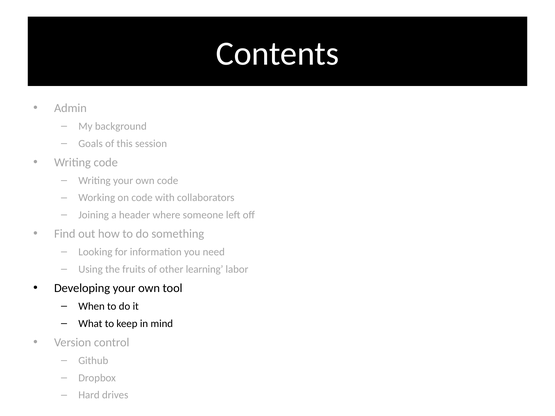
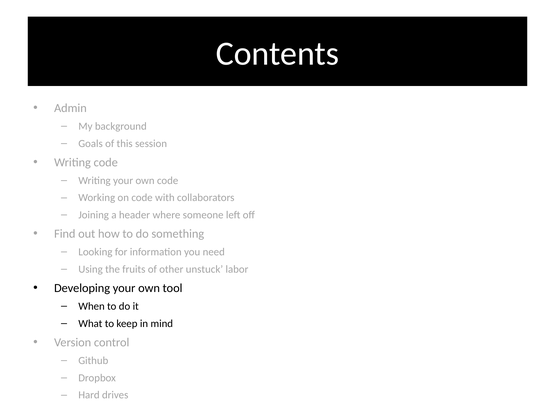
learning: learning -> unstuck (204, 269)
